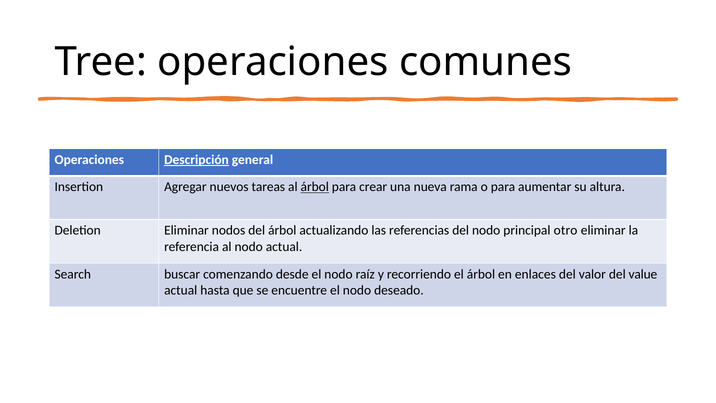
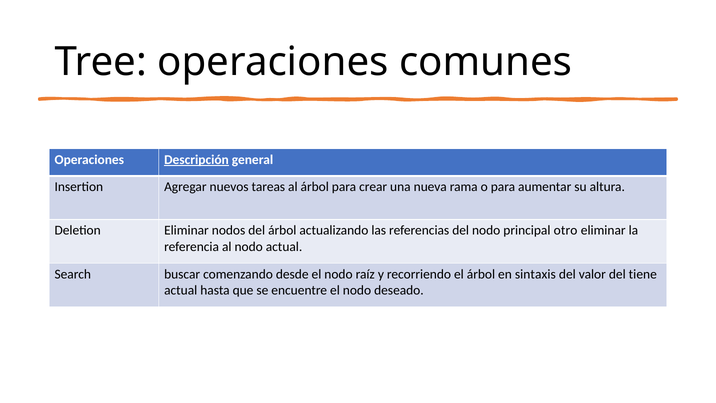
árbol underline: present -> none (315, 187)
enlaces: enlaces -> sintaxis (535, 274)
value: value -> tiene (643, 274)
